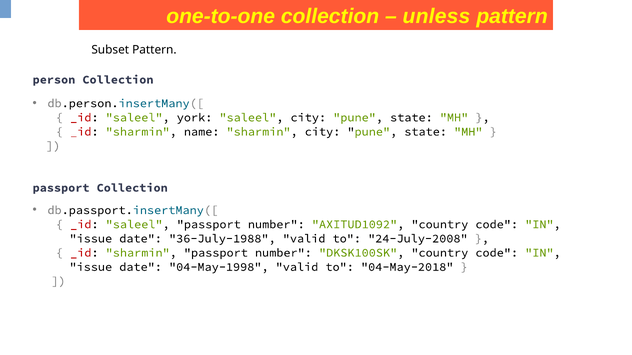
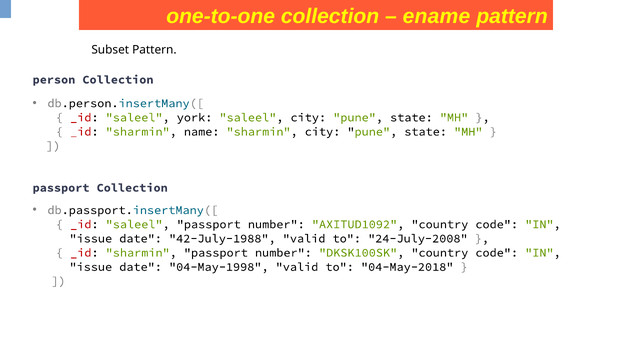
unless: unless -> ename (436, 16)
36-July-1988: 36-July-1988 -> 42-July-1988 (222, 239)
